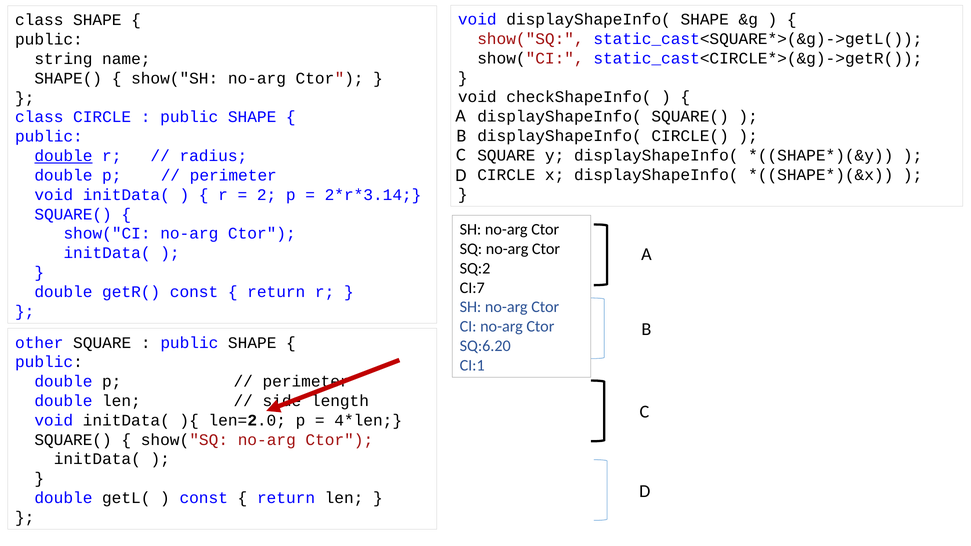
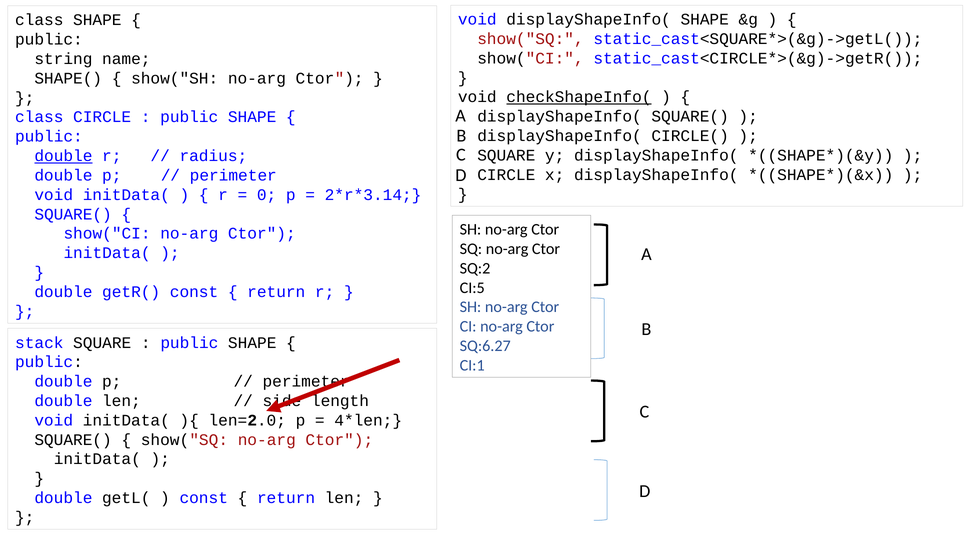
checkShapeInfo( underline: none -> present (579, 97)
2: 2 -> 0 (267, 195)
CI:7: CI:7 -> CI:5 (472, 288)
other: other -> stack (39, 343)
SQ:6.20: SQ:6.20 -> SQ:6.27 (485, 346)
